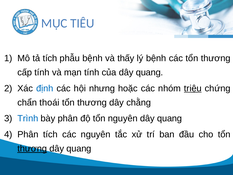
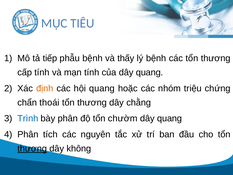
tả tích: tích -> tiếp (50, 58)
định colour: blue -> orange (45, 88)
hội nhưng: nhưng -> quang (102, 88)
triệu underline: present -> none (193, 88)
tổn nguyên: nguyên -> chườm (123, 118)
quang: quang -> không (79, 148)
